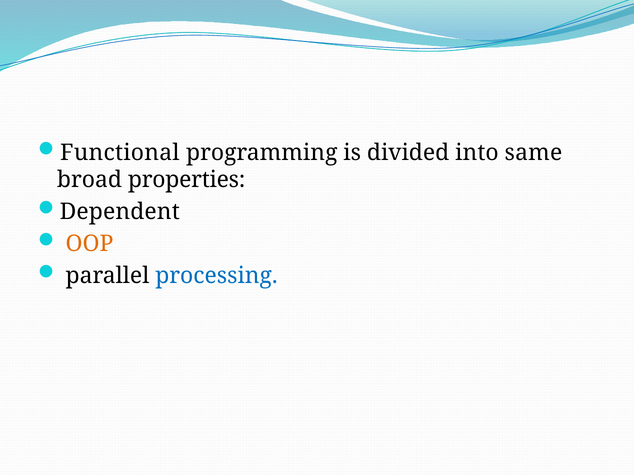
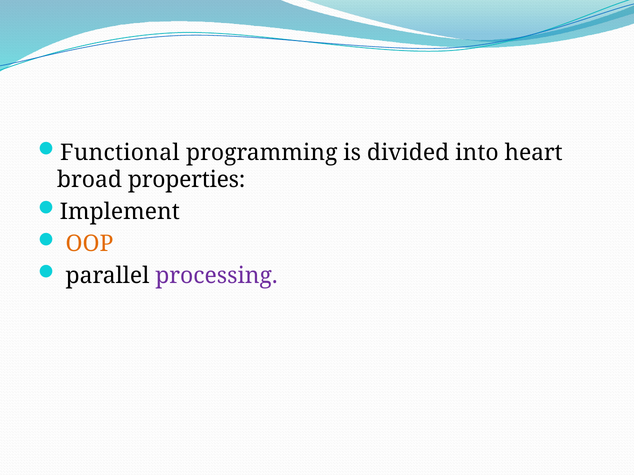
same: same -> heart (534, 153)
Dependent: Dependent -> Implement (120, 212)
processing colour: blue -> purple (216, 276)
